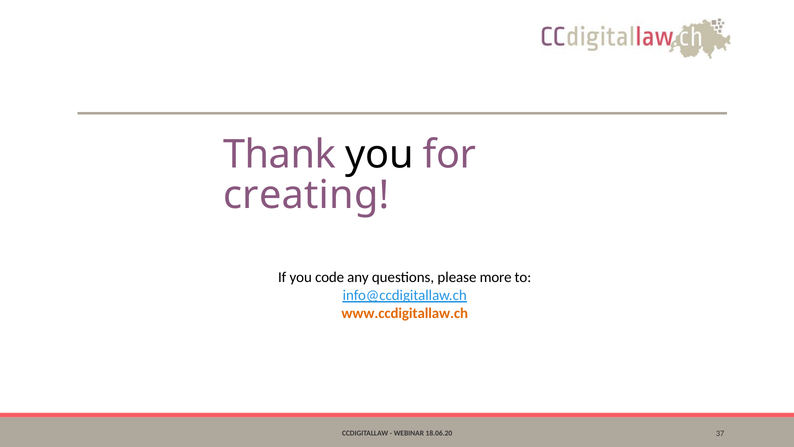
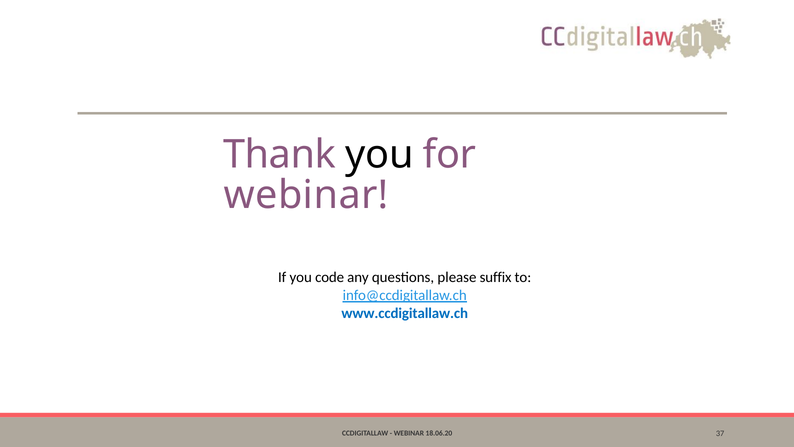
creating: creating -> webinar (306, 195)
more: more -> suffix (496, 277)
www.ccdigitallaw.ch colour: orange -> blue (405, 313)
